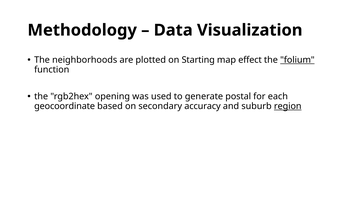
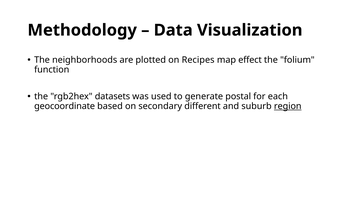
Starting: Starting -> Recipes (198, 60)
folium underline: present -> none (297, 60)
opening: opening -> datasets (112, 97)
accuracy: accuracy -> different (203, 106)
